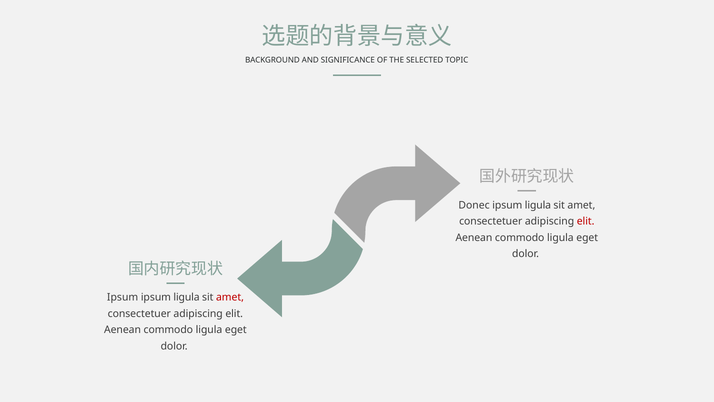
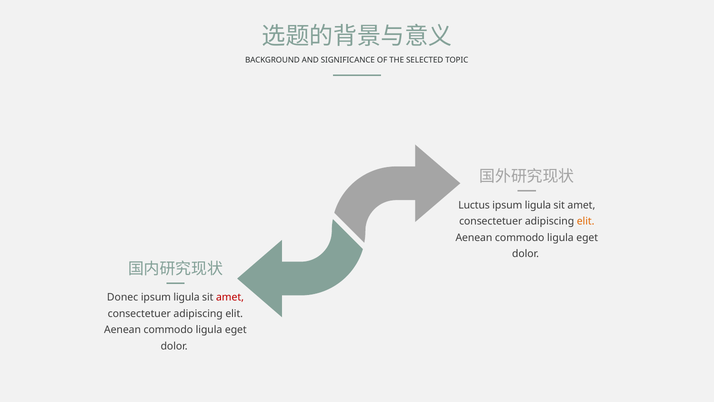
Donec: Donec -> Luctus (474, 205)
elit colour: red -> orange (586, 221)
Ipsum: Ipsum -> Donec (123, 297)
